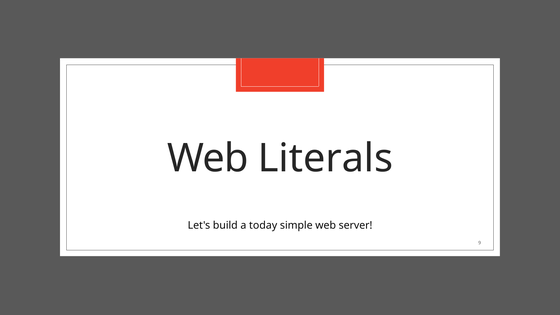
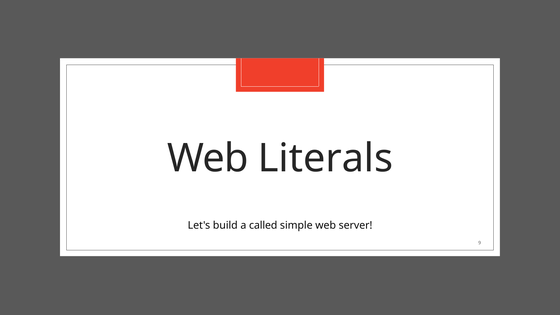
today: today -> called (263, 225)
